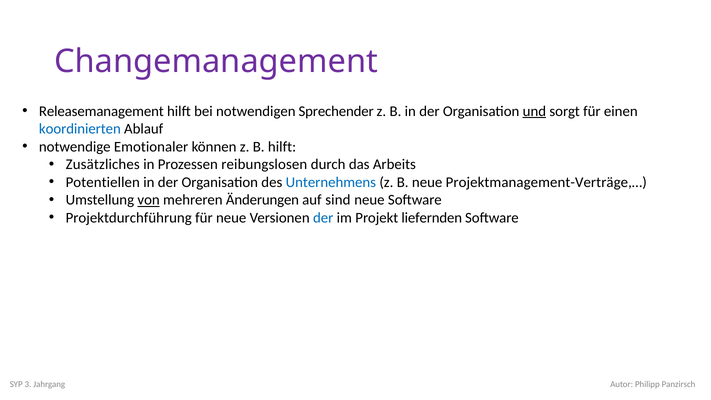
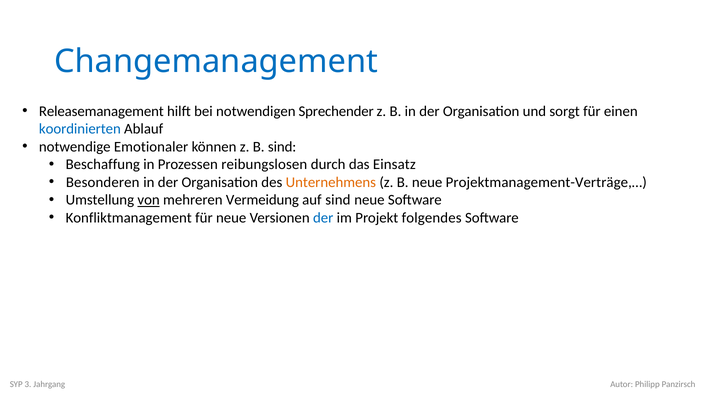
Changemanagement colour: purple -> blue (216, 62)
und underline: present -> none (534, 111)
B hilft: hilft -> sind (282, 147)
Zusätzliches: Zusätzliches -> Beschaffung (103, 164)
Arbeits: Arbeits -> Einsatz (394, 164)
Potentiellen: Potentiellen -> Besonderen (103, 182)
Unternehmens colour: blue -> orange (331, 182)
Änderungen: Änderungen -> Vermeidung (262, 200)
Projektdurchführung: Projektdurchführung -> Konfliktmanagement (129, 218)
liefernden: liefernden -> folgendes (432, 218)
